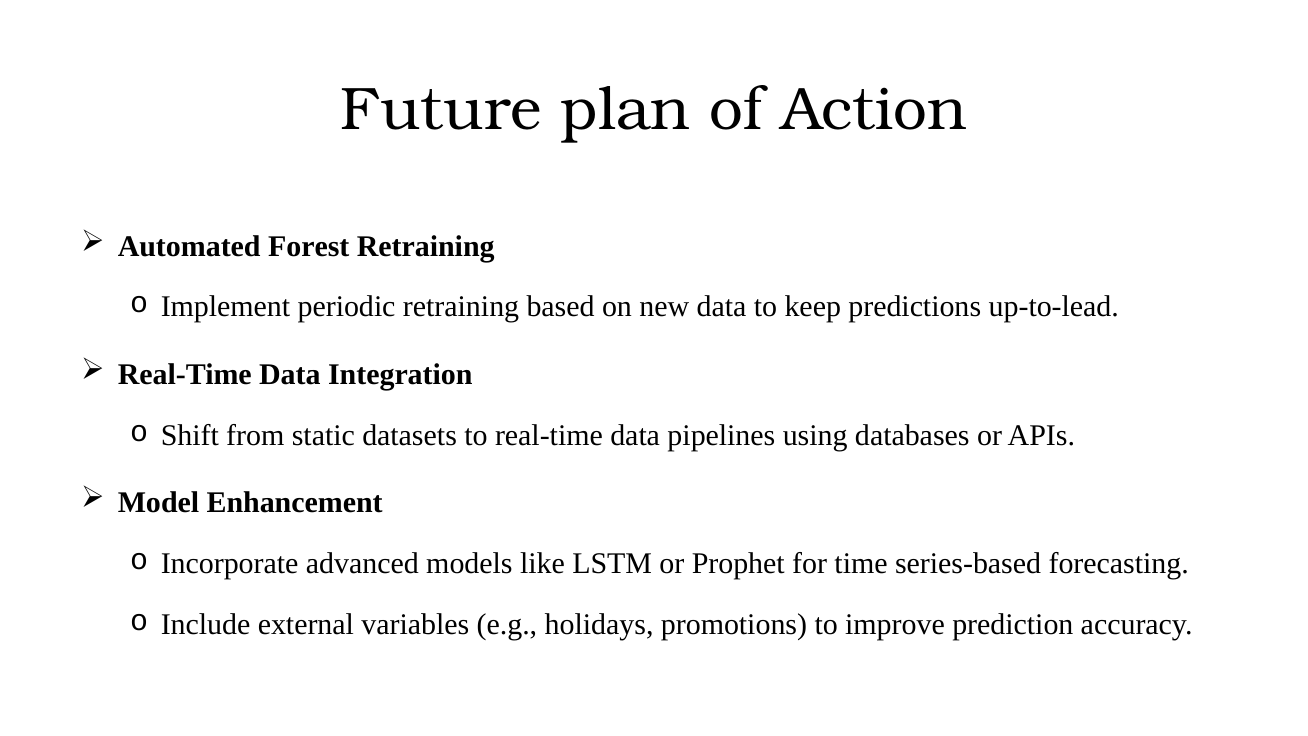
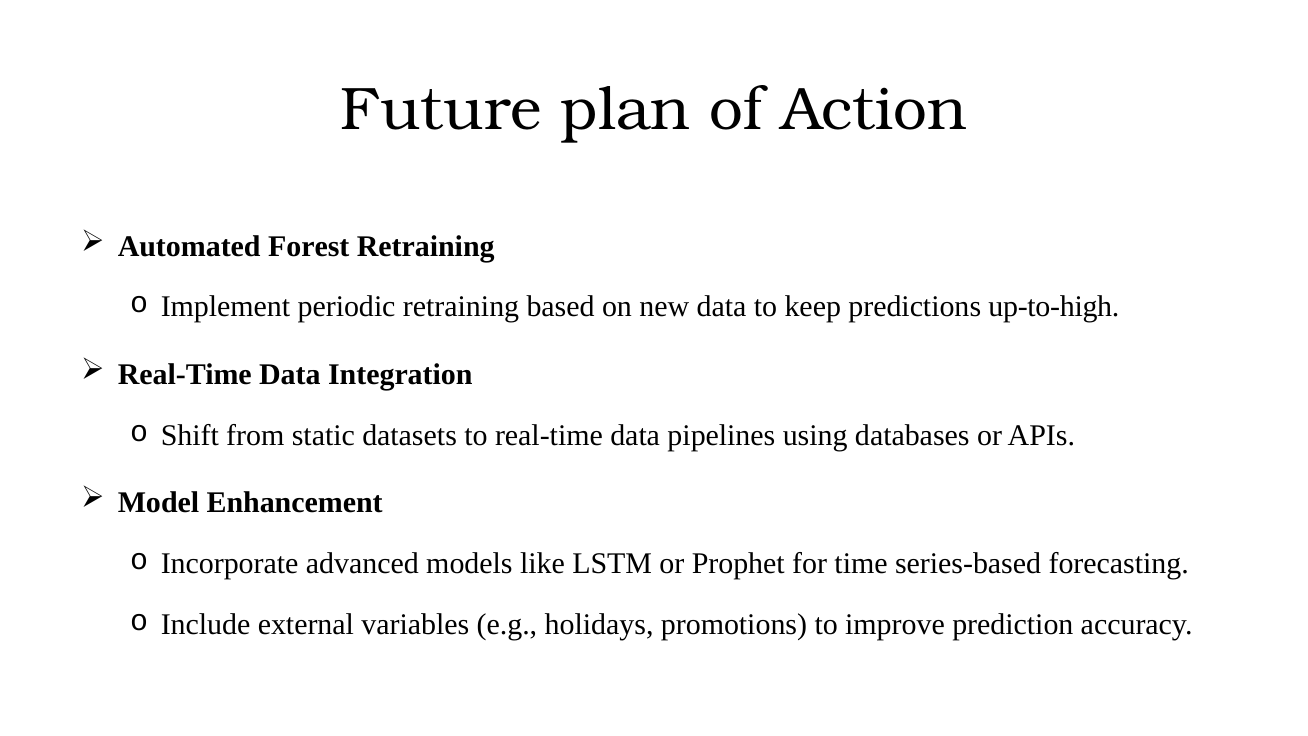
up-to-lead: up-to-lead -> up-to-high (1054, 307)
